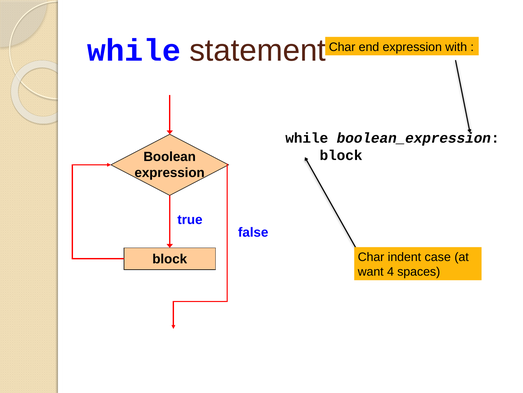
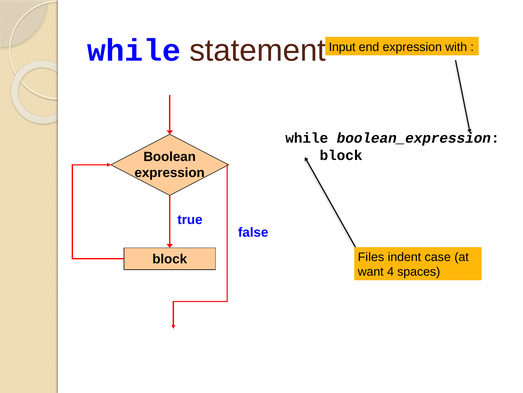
Char: Char -> Input (342, 47)
Char: Char -> Files (371, 257)
